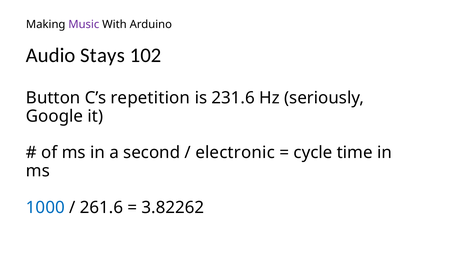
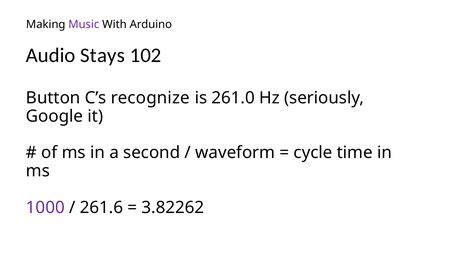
repetition: repetition -> recognize (150, 98)
231.6: 231.6 -> 261.0 (233, 98)
electronic: electronic -> waveform (235, 153)
1000 colour: blue -> purple (45, 208)
